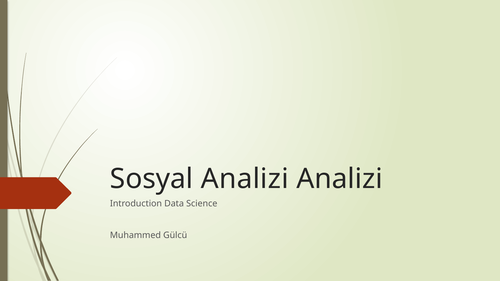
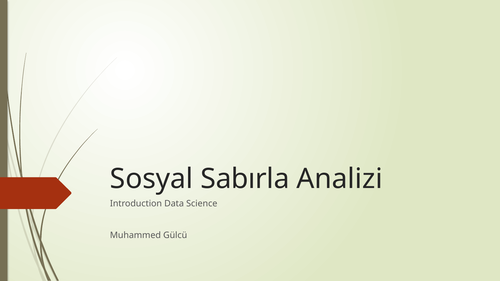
Sosyal Analizi: Analizi -> Sabırla (245, 179)
